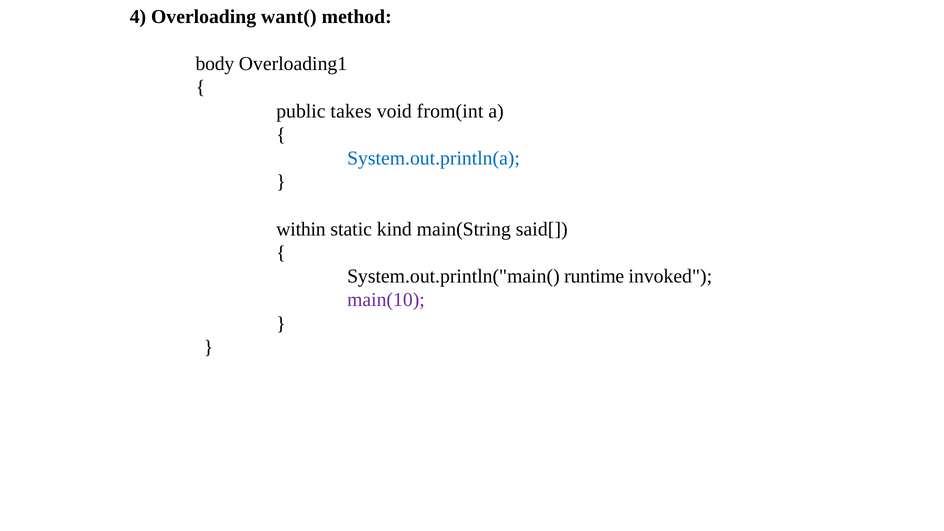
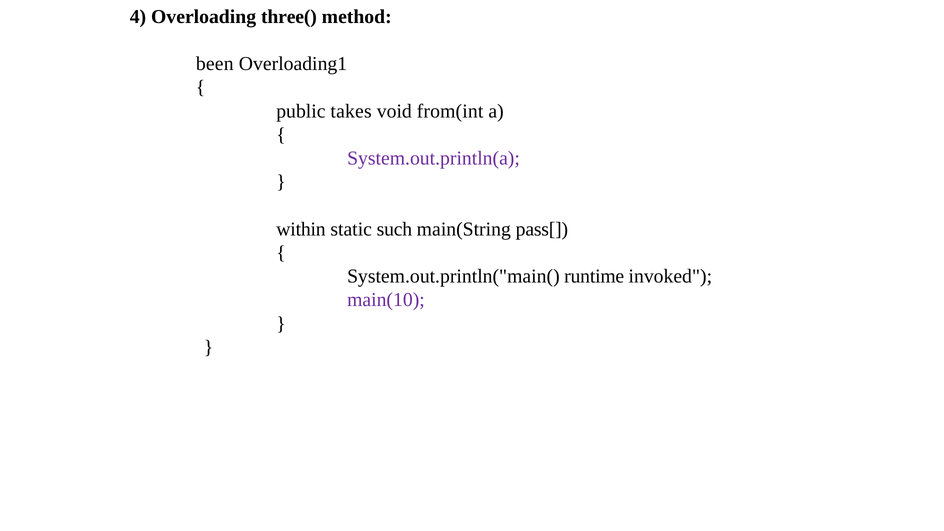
want(: want( -> three( (289, 17)
body: body -> been (215, 64)
System.out.println(a colour: blue -> purple (434, 158)
kind: kind -> such (394, 229)
said[: said[ -> pass[ (542, 229)
